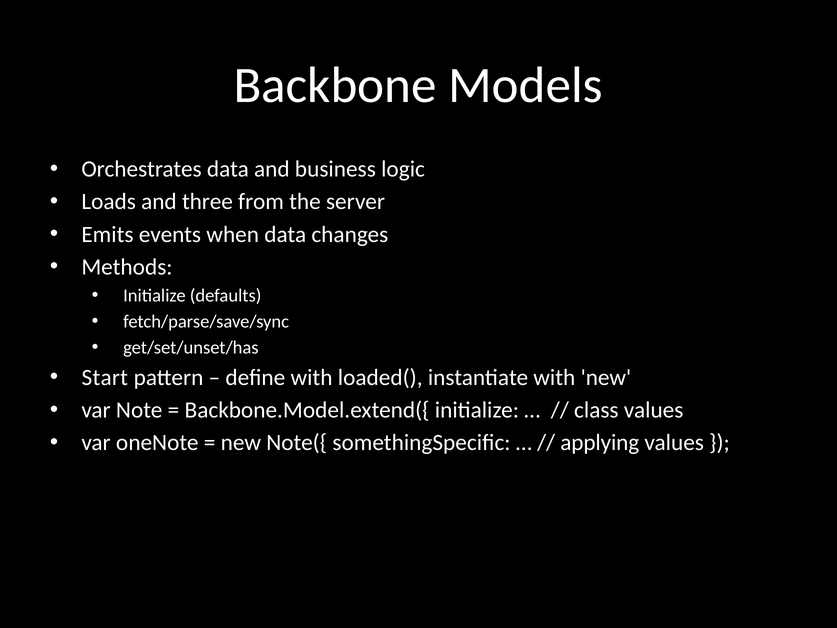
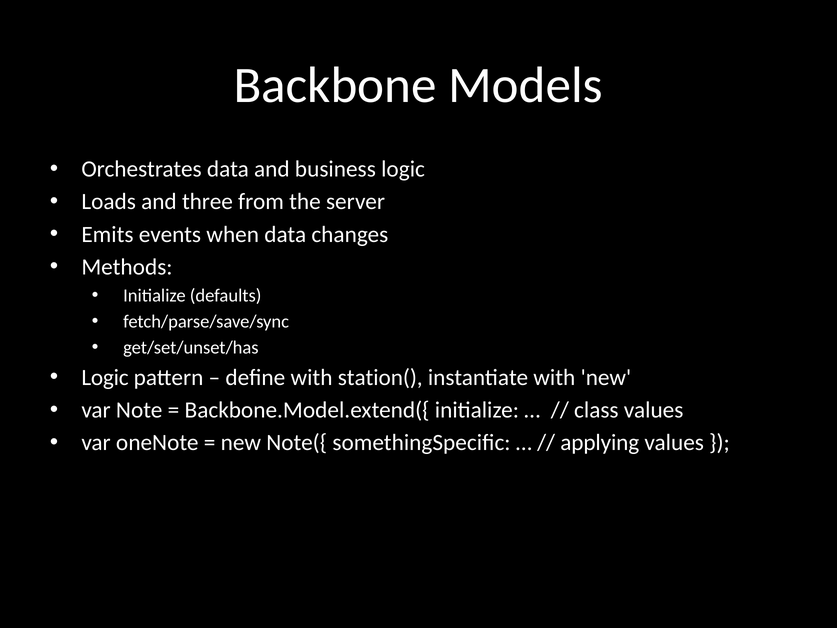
Start: Start -> Logic (105, 377)
loaded(: loaded( -> station( (380, 377)
